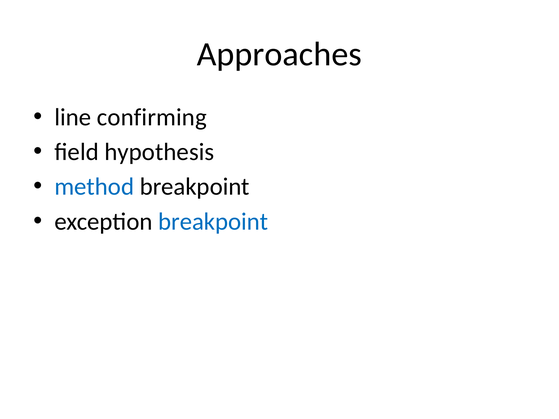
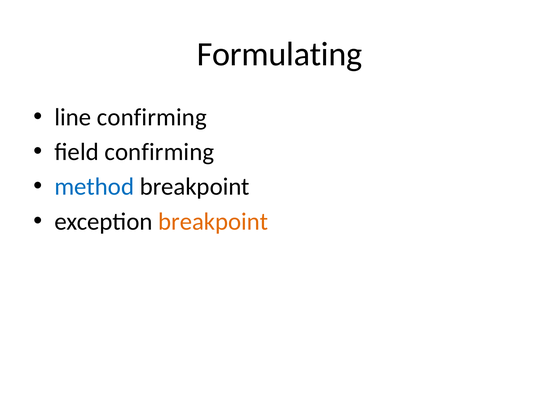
Approaches: Approaches -> Formulating (279, 54)
field hypothesis: hypothesis -> confirming (159, 152)
breakpoint colour: blue -> orange (213, 222)
